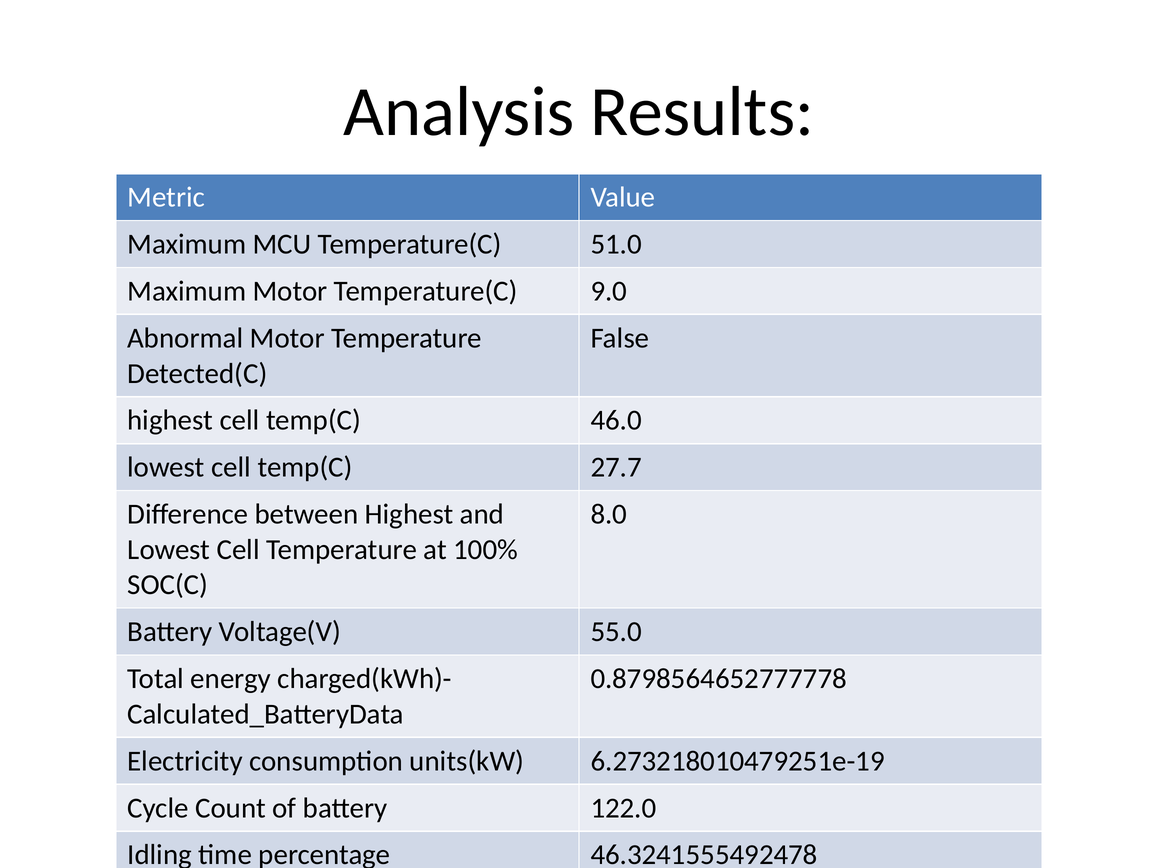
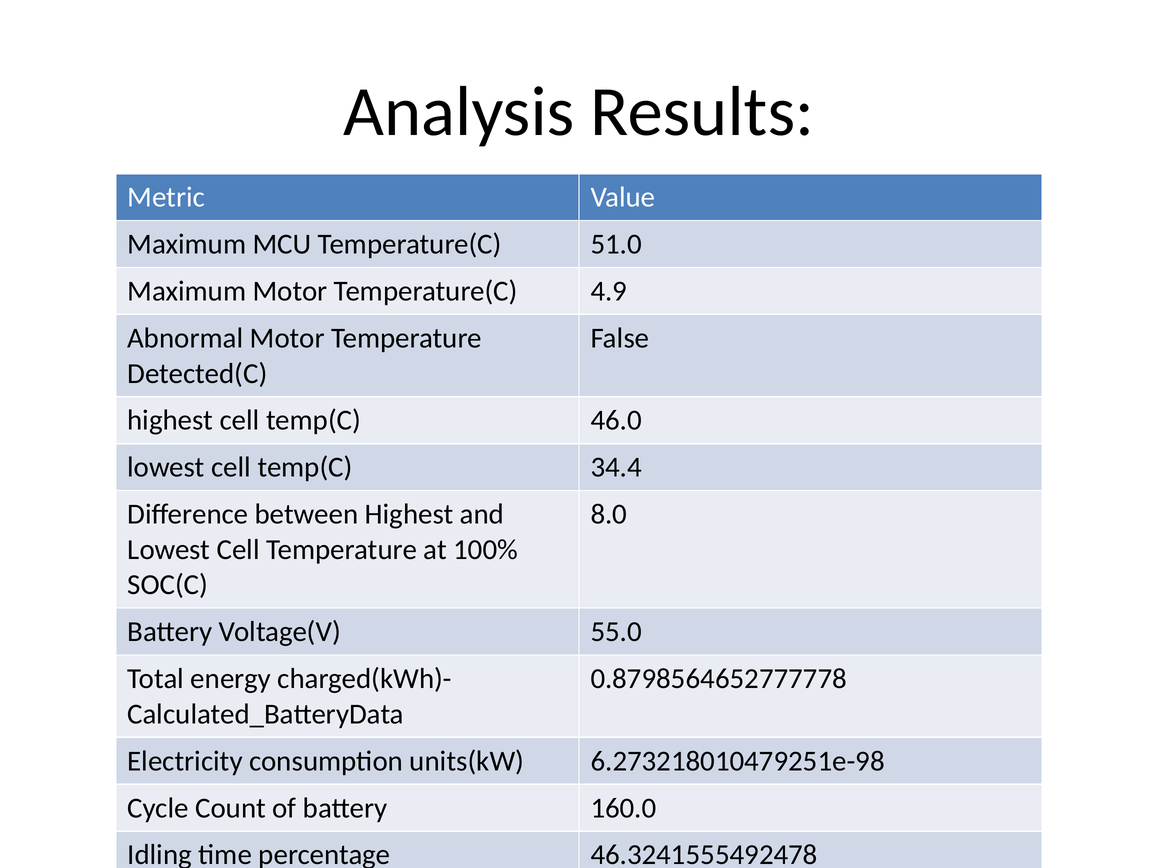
9.0: 9.0 -> 4.9 (609, 291)
27.7: 27.7 -> 34.4 (616, 468)
6.273218010479251e-19: 6.273218010479251e-19 -> 6.273218010479251e-98 (738, 761)
122.0: 122.0 -> 160.0 (623, 808)
